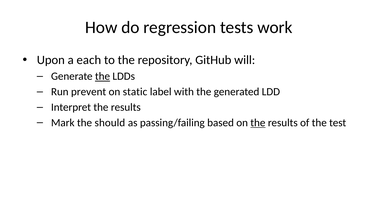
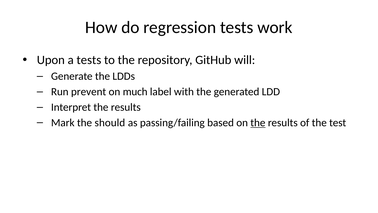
a each: each -> tests (89, 60)
the underline: present -> none (103, 76)
static: static -> much (135, 92)
